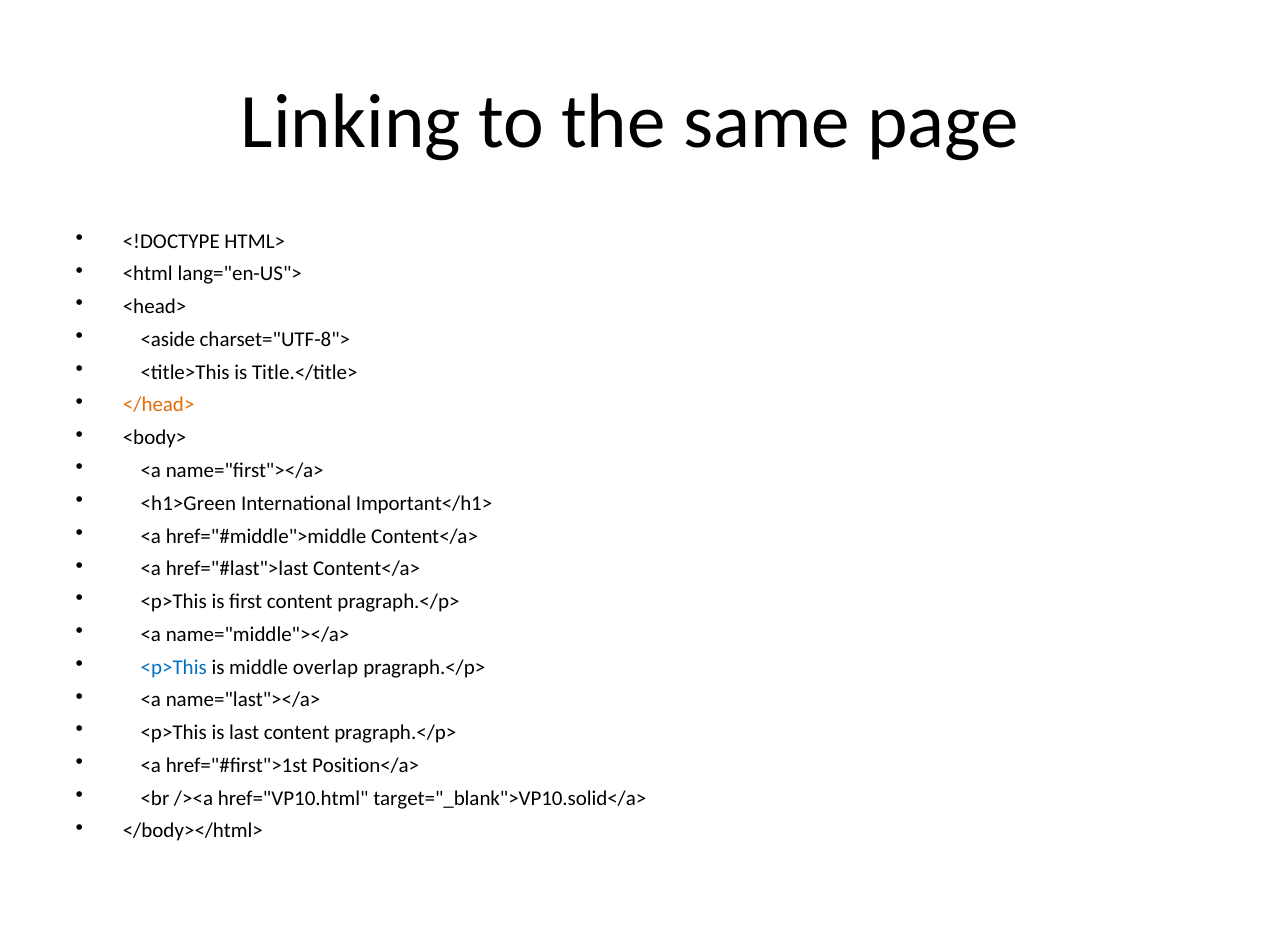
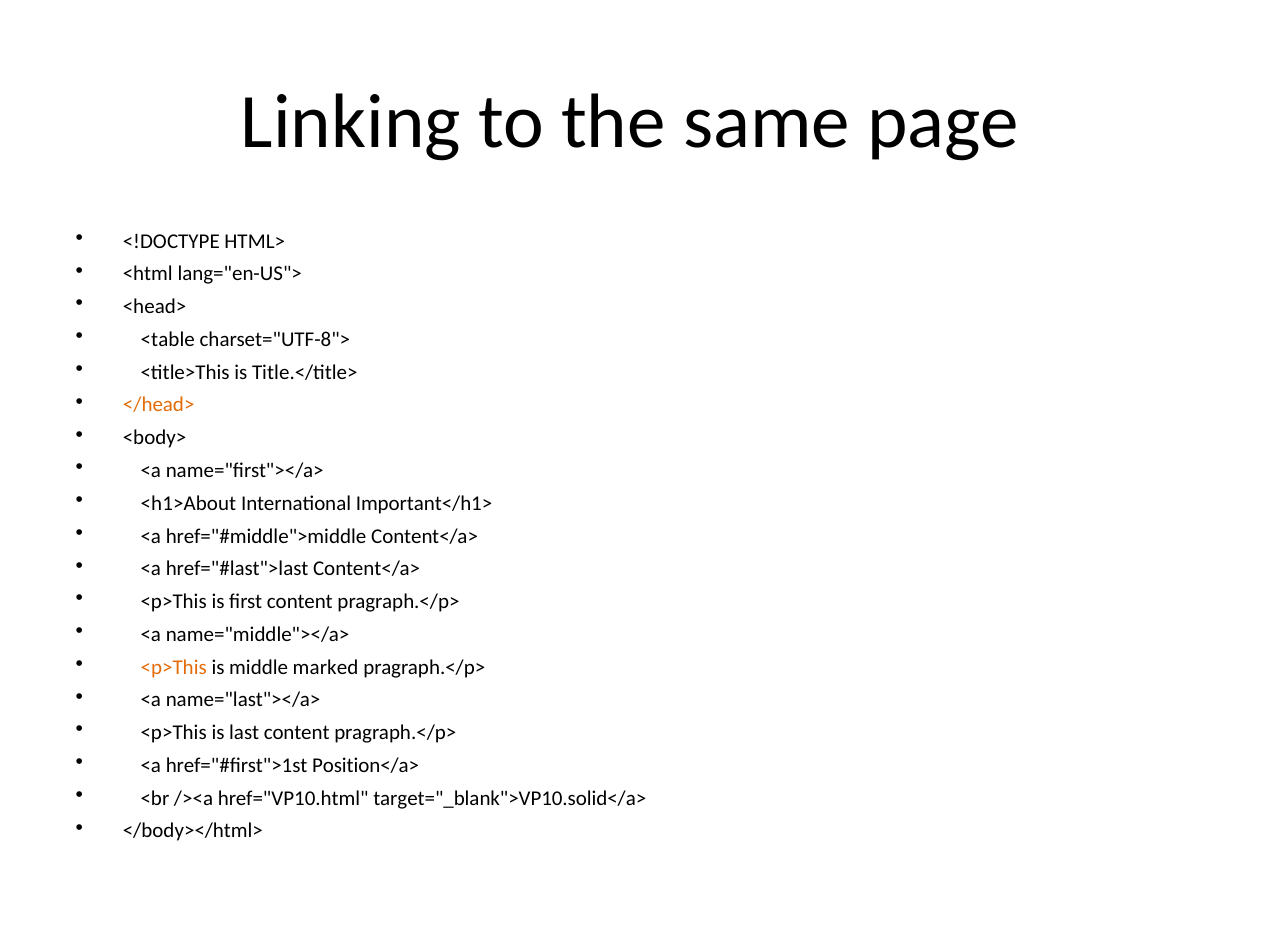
<aside: <aside -> <table (168, 339)
<h1>Green: <h1>Green -> <h1>About (188, 503)
<p>This colour: blue -> orange (174, 667)
overlap: overlap -> marked (326, 667)
